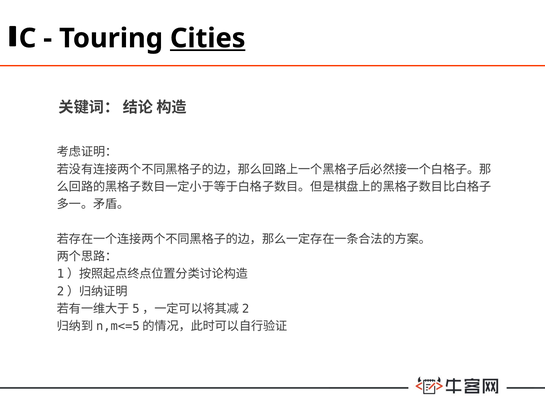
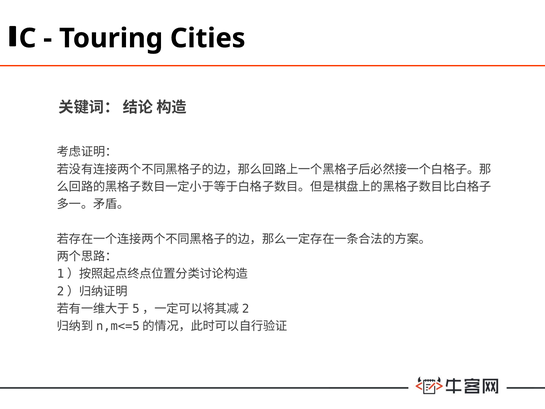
Cities underline: present -> none (208, 38)
